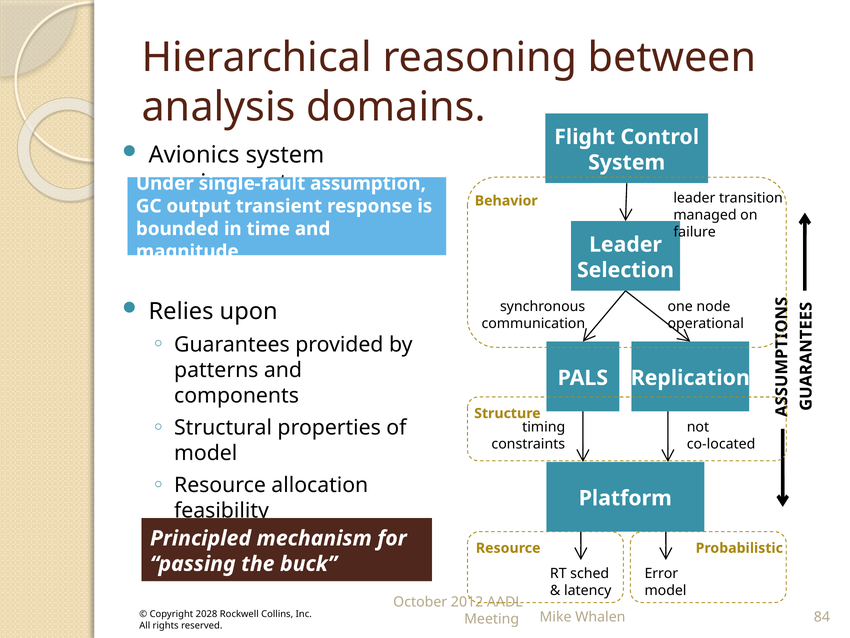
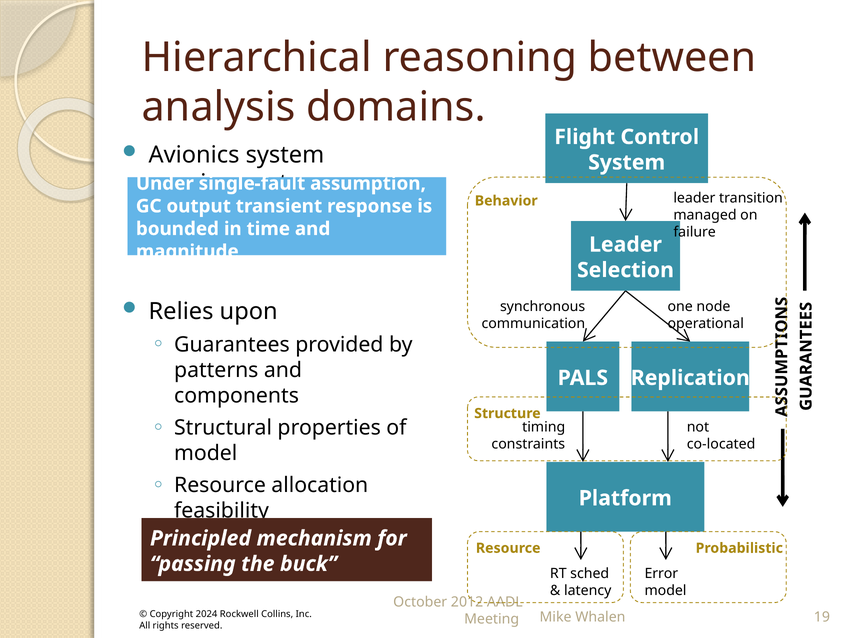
2028: 2028 -> 2024 (207, 614)
84: 84 -> 19 (822, 616)
